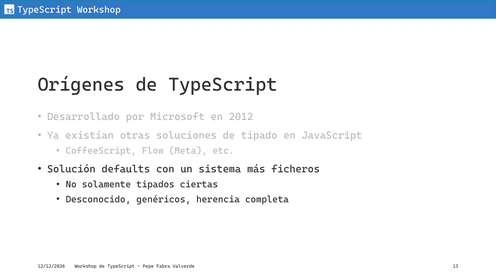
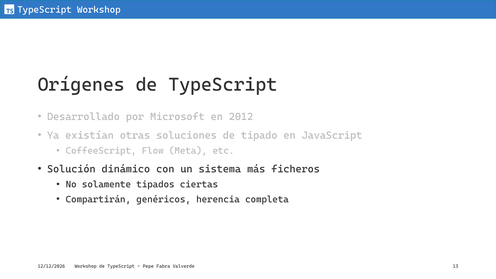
defaults: defaults -> dinámico (126, 169)
Desconocido: Desconocido -> Compartirán (98, 199)
